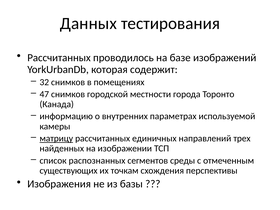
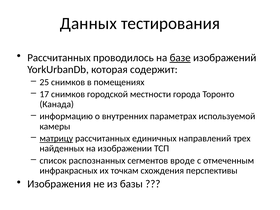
базе underline: none -> present (180, 58)
32: 32 -> 25 (44, 82)
47: 47 -> 17 (44, 94)
среды: среды -> вроде (183, 161)
существующих: существующих -> инфракрасных (68, 171)
